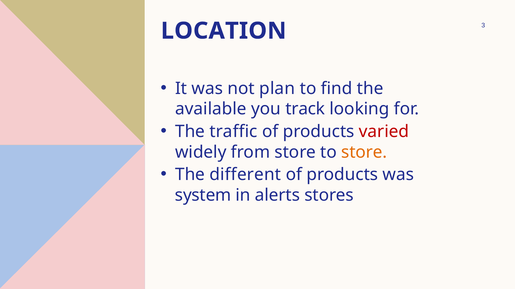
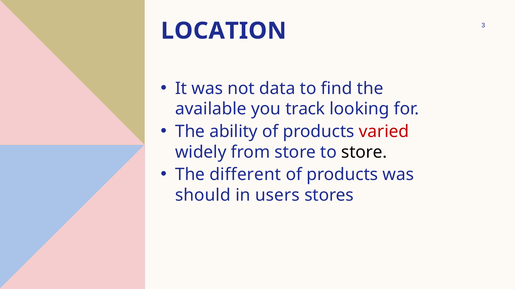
plan: plan -> data (277, 89)
traffic: traffic -> ability (234, 132)
store colour: orange -> black (364, 152)
system: system -> should (203, 196)
alerts: alerts -> users (277, 196)
